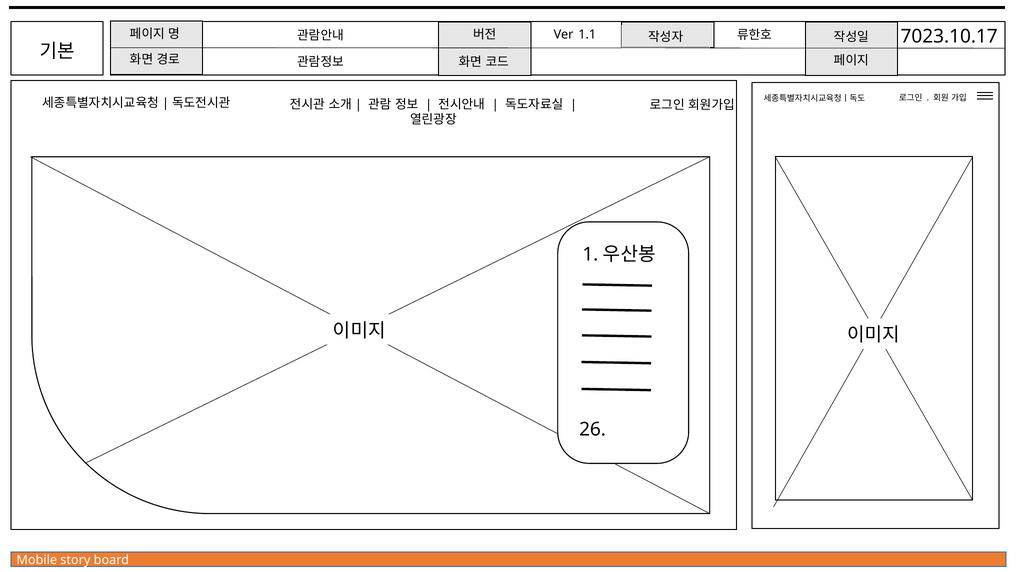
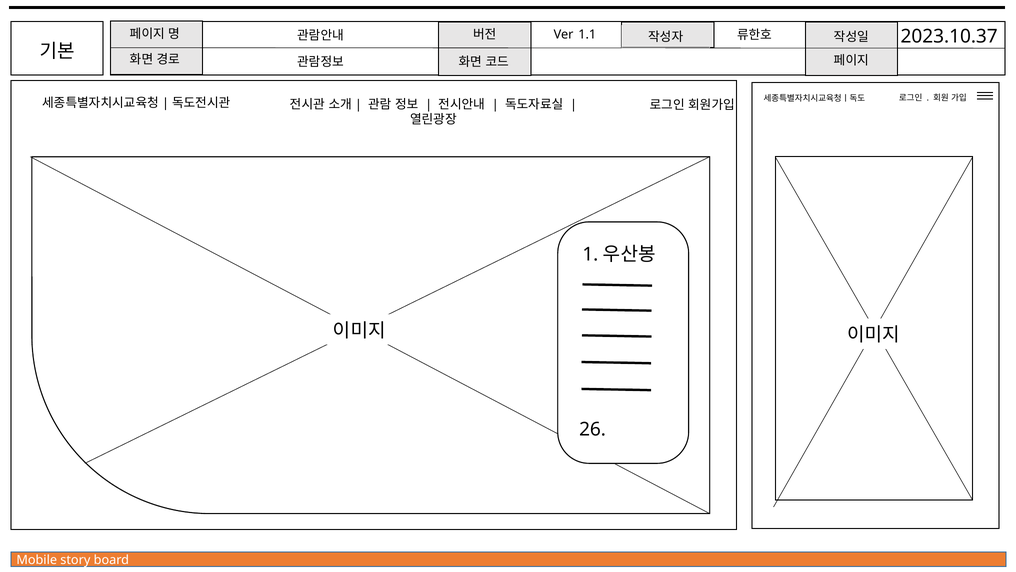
7023.10.17: 7023.10.17 -> 2023.10.37 (949, 36)
